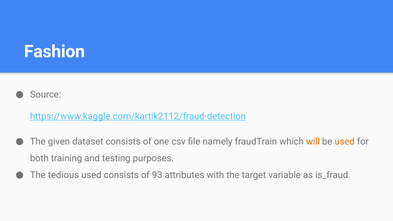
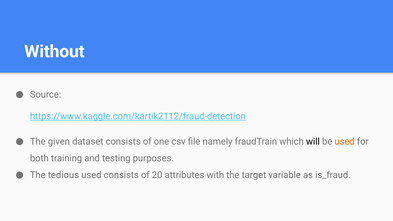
Fashion: Fashion -> Without (54, 52)
will colour: orange -> black (313, 142)
93: 93 -> 20 (157, 175)
